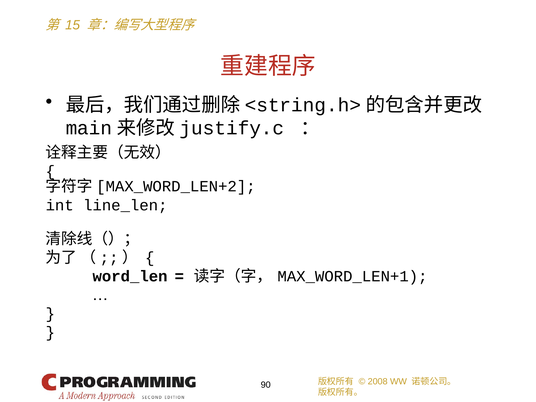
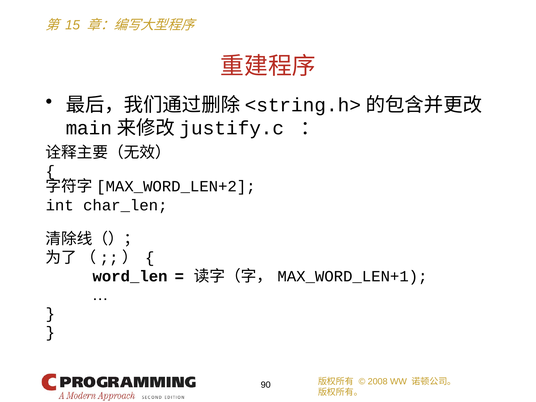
line_len: line_len -> char_len (125, 205)
